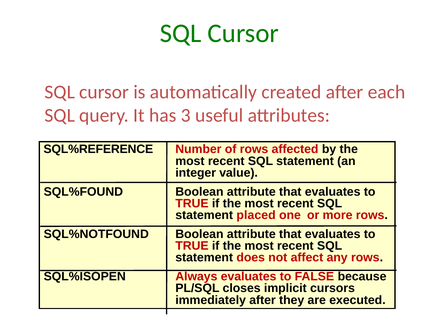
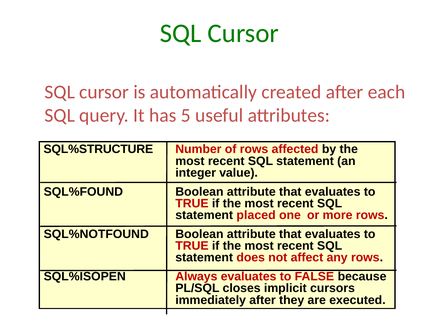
3: 3 -> 5 (186, 116)
SQL%REFERENCE: SQL%REFERENCE -> SQL%STRUCTURE (98, 149)
